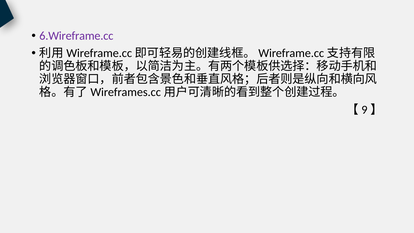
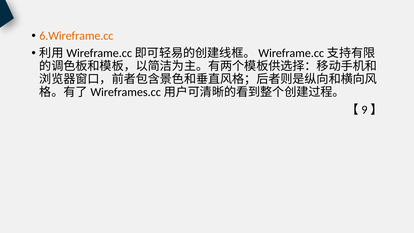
6.Wireframe.cc colour: purple -> orange (76, 36)
